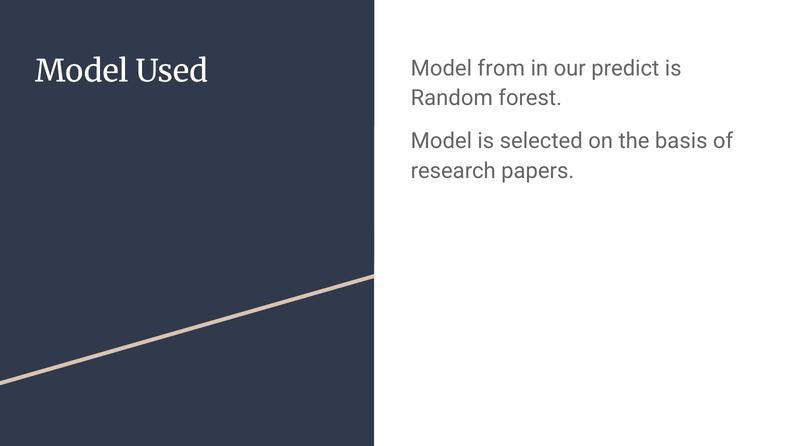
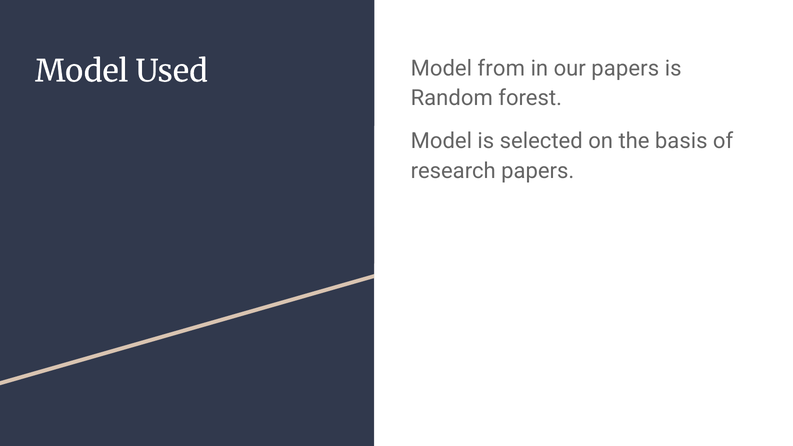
our predict: predict -> papers (625, 68)
